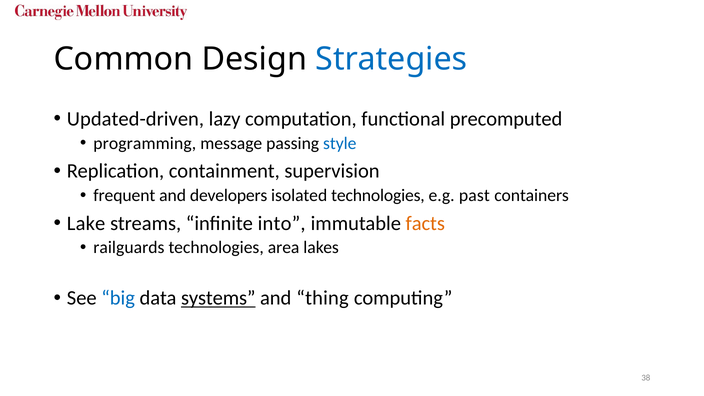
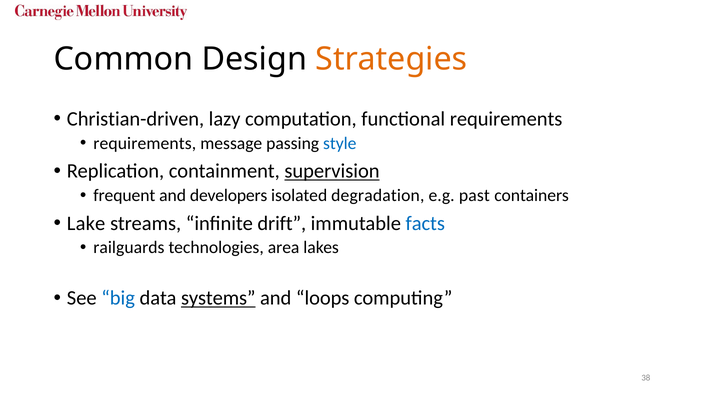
Strategies colour: blue -> orange (391, 59)
Updated-driven: Updated-driven -> Christian-driven (136, 119)
functional precomputed: precomputed -> requirements (506, 119)
programming: programming -> requirements (145, 143)
supervision underline: none -> present (332, 171)
isolated technologies: technologies -> degradation (378, 195)
into: into -> drift (282, 223)
facts colour: orange -> blue (425, 223)
thing: thing -> loops (323, 298)
